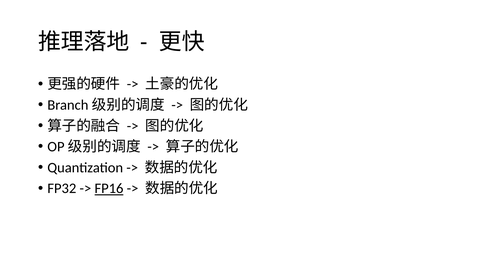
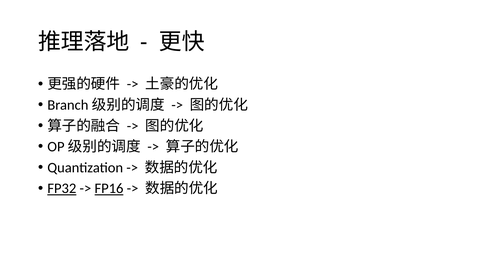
FP32 underline: none -> present (62, 189)
